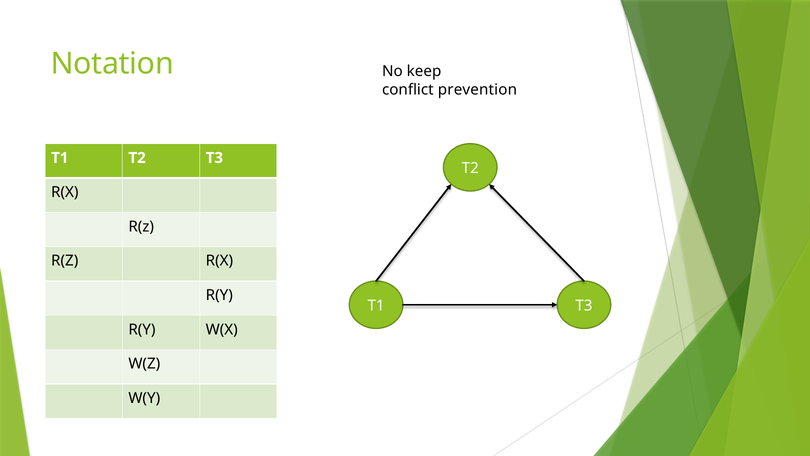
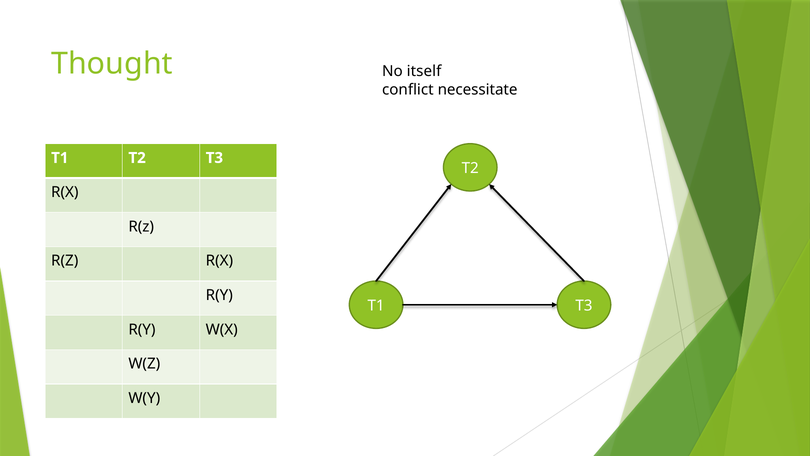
Notation: Notation -> Thought (112, 64)
keep: keep -> itself (424, 71)
prevention: prevention -> necessitate (478, 89)
